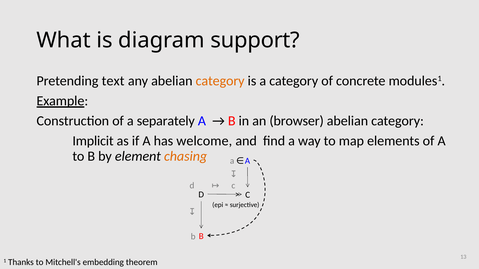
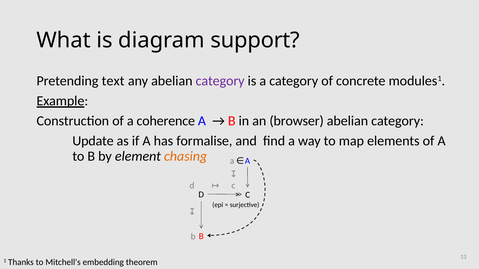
category colour: orange -> purple (220, 81)
separately: separately -> coherence (166, 121)
Implicit: Implicit -> Update (93, 141)
welcome: welcome -> formalise (204, 141)
